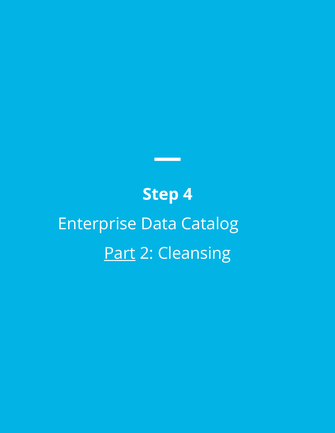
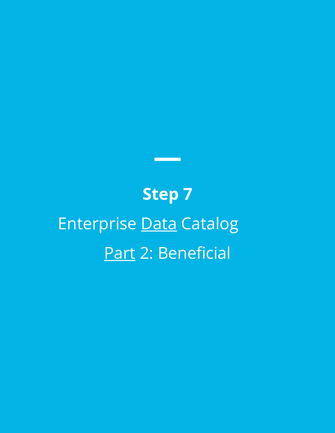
4: 4 -> 7 (188, 195)
Data underline: none -> present (159, 224)
Cleansing: Cleansing -> Beneficial (194, 254)
